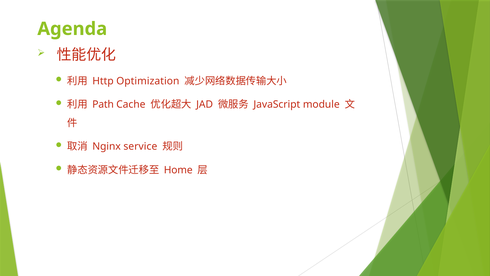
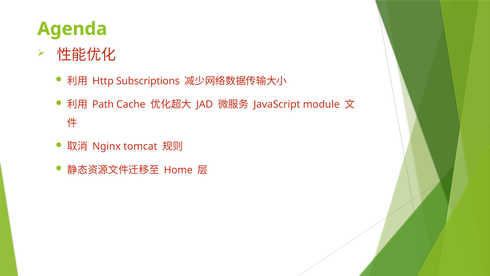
Optimization: Optimization -> Subscriptions (148, 81)
service: service -> tomcat (140, 146)
